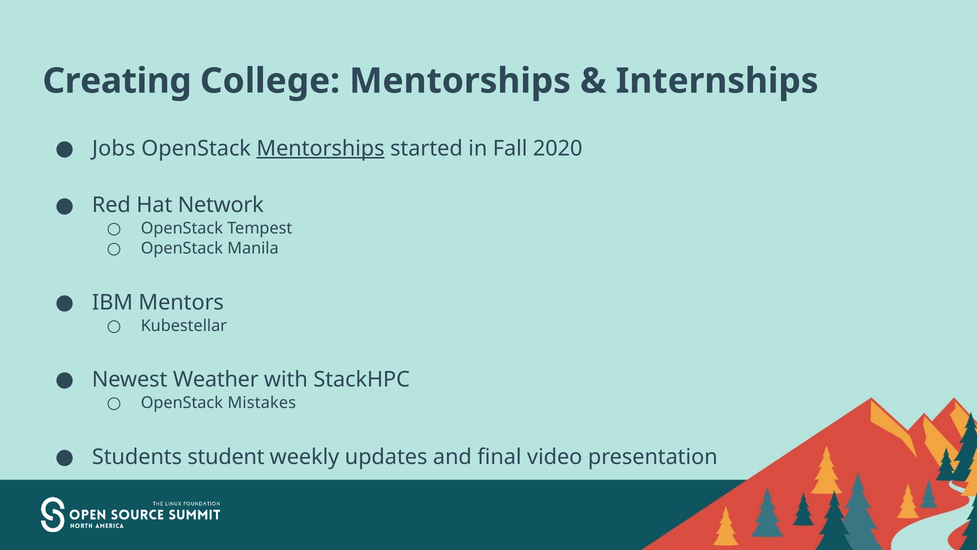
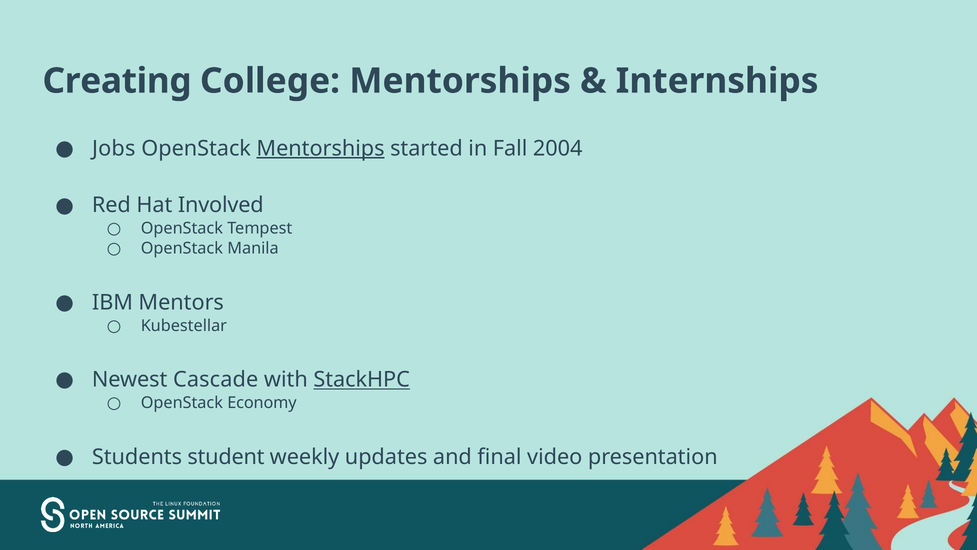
2020: 2020 -> 2004 (558, 148)
Network: Network -> Involved (221, 205)
Weather: Weather -> Cascade (216, 379)
StackHPC underline: none -> present (362, 379)
Mistakes: Mistakes -> Economy (262, 403)
